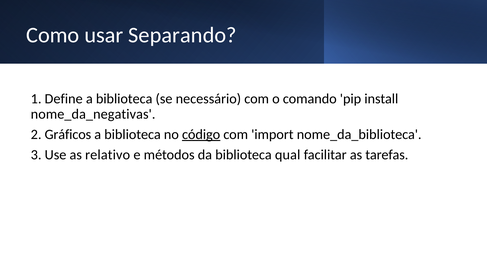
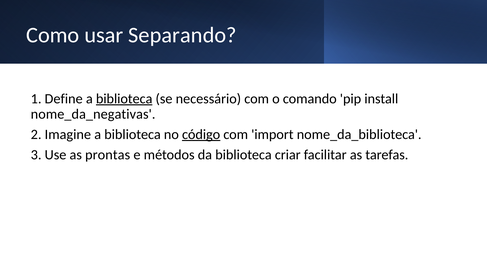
biblioteca underline: none -> present (124, 99)
Gráficos: Gráficos -> Imagine (68, 134)
relativo: relativo -> prontas (108, 155)
qual: qual -> criar (288, 155)
